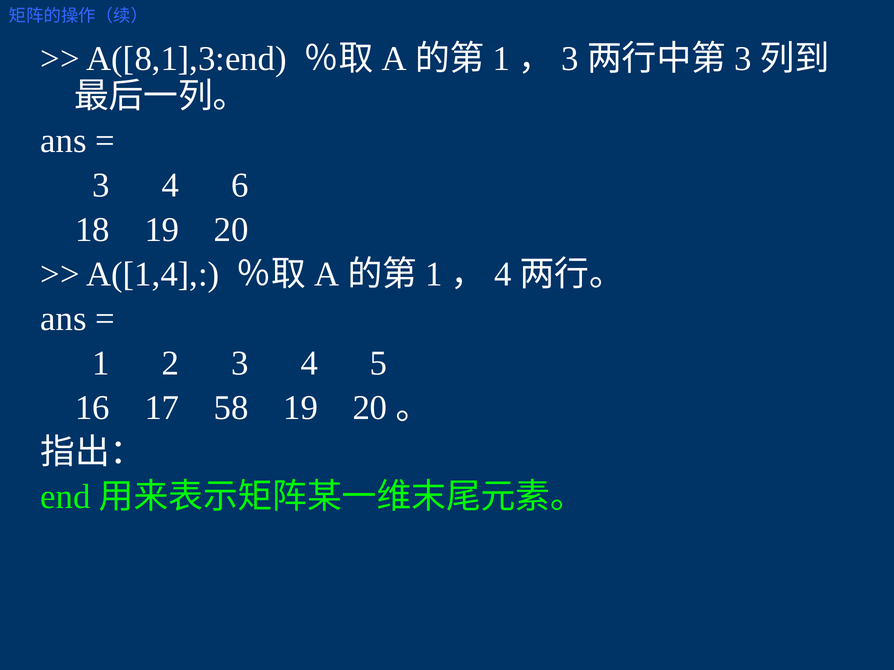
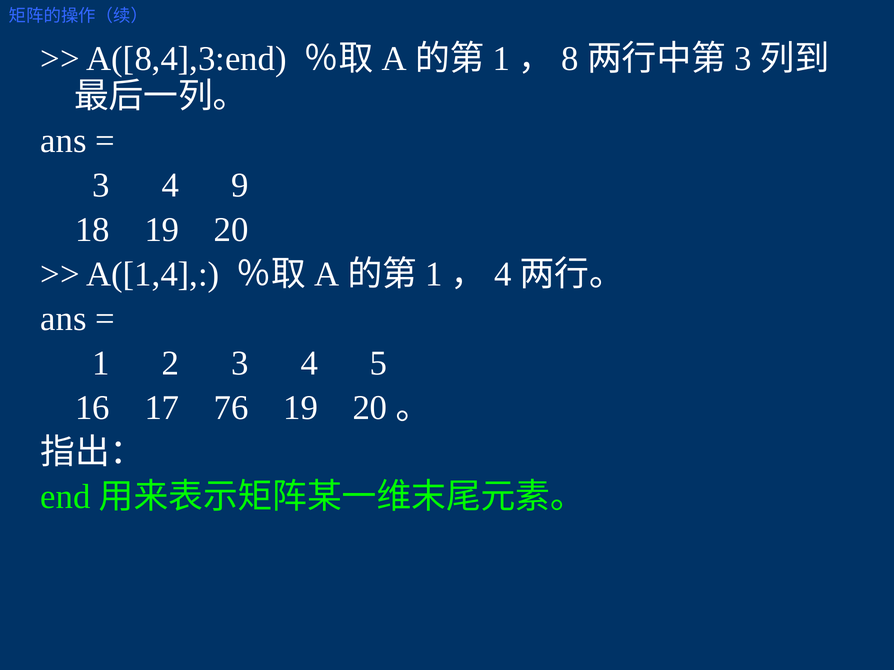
A([8,1],3:end: A([8,1],3:end -> A([8,4],3:end (187, 59)
3: 3 -> 8 (570, 59)
6: 6 -> 9 (240, 186)
58: 58 -> 76 (231, 408)
